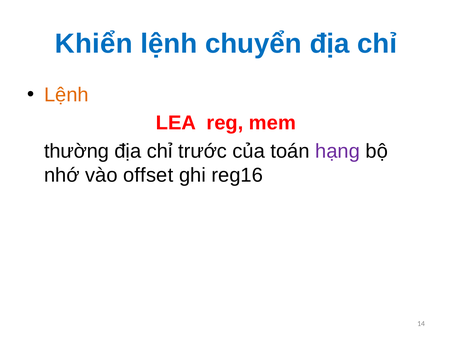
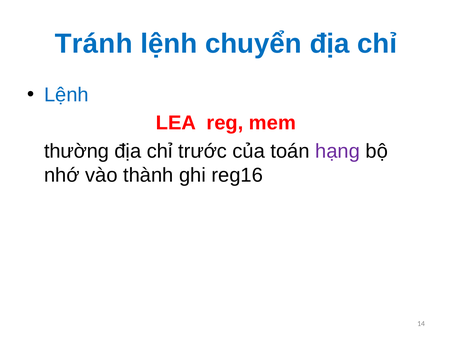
Khiển: Khiển -> Tránh (94, 44)
Lệnh colour: orange -> blue (66, 95)
offset: offset -> thành (148, 175)
